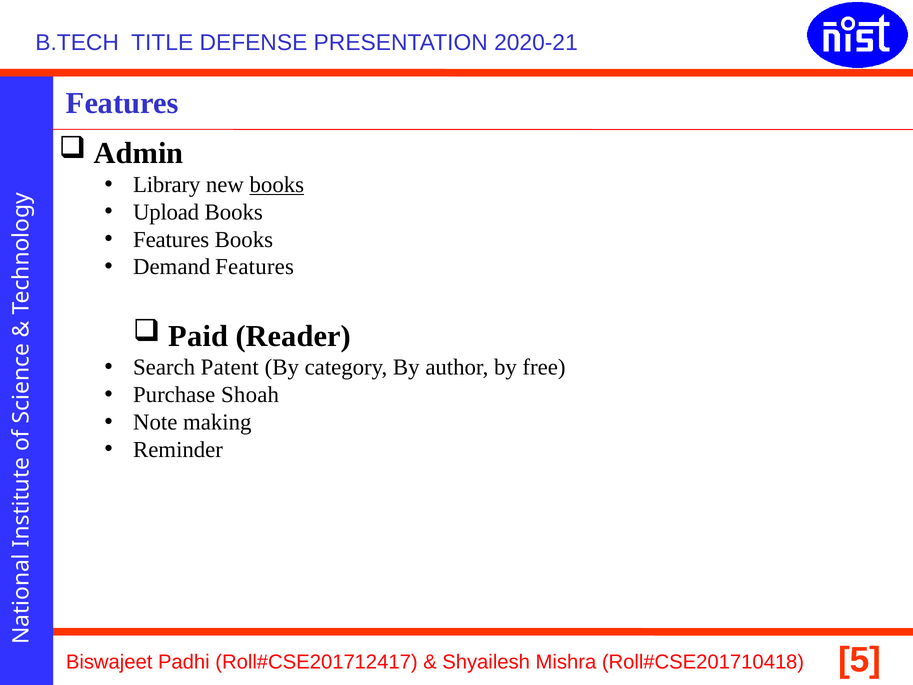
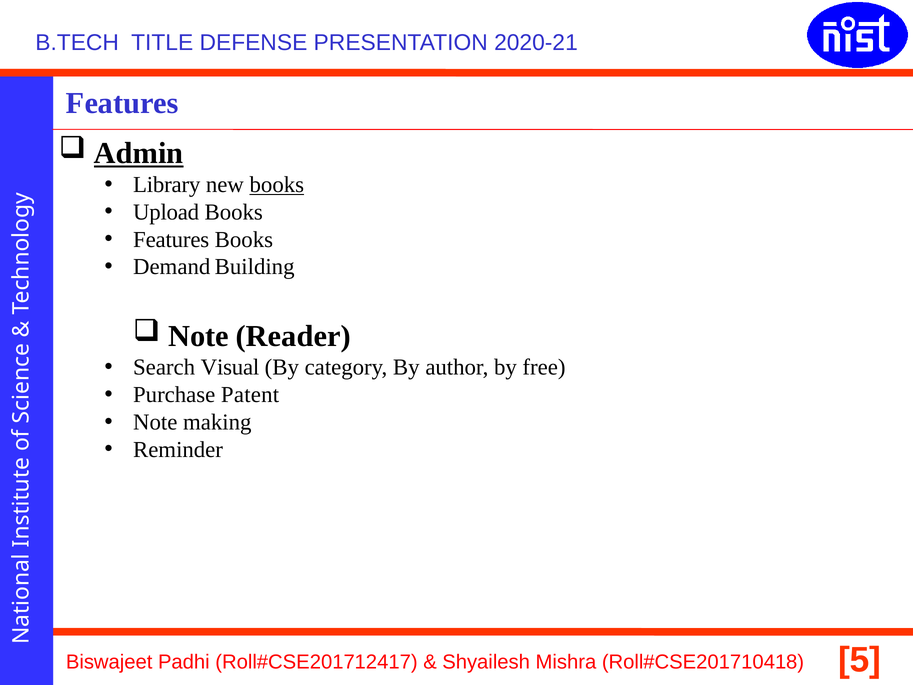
Admin underline: none -> present (139, 153)
Demand Features: Features -> Building (255, 267)
Paid: Paid -> Note (198, 336)
Patent: Patent -> Visual (230, 367)
Shoah: Shoah -> Patent (250, 395)
